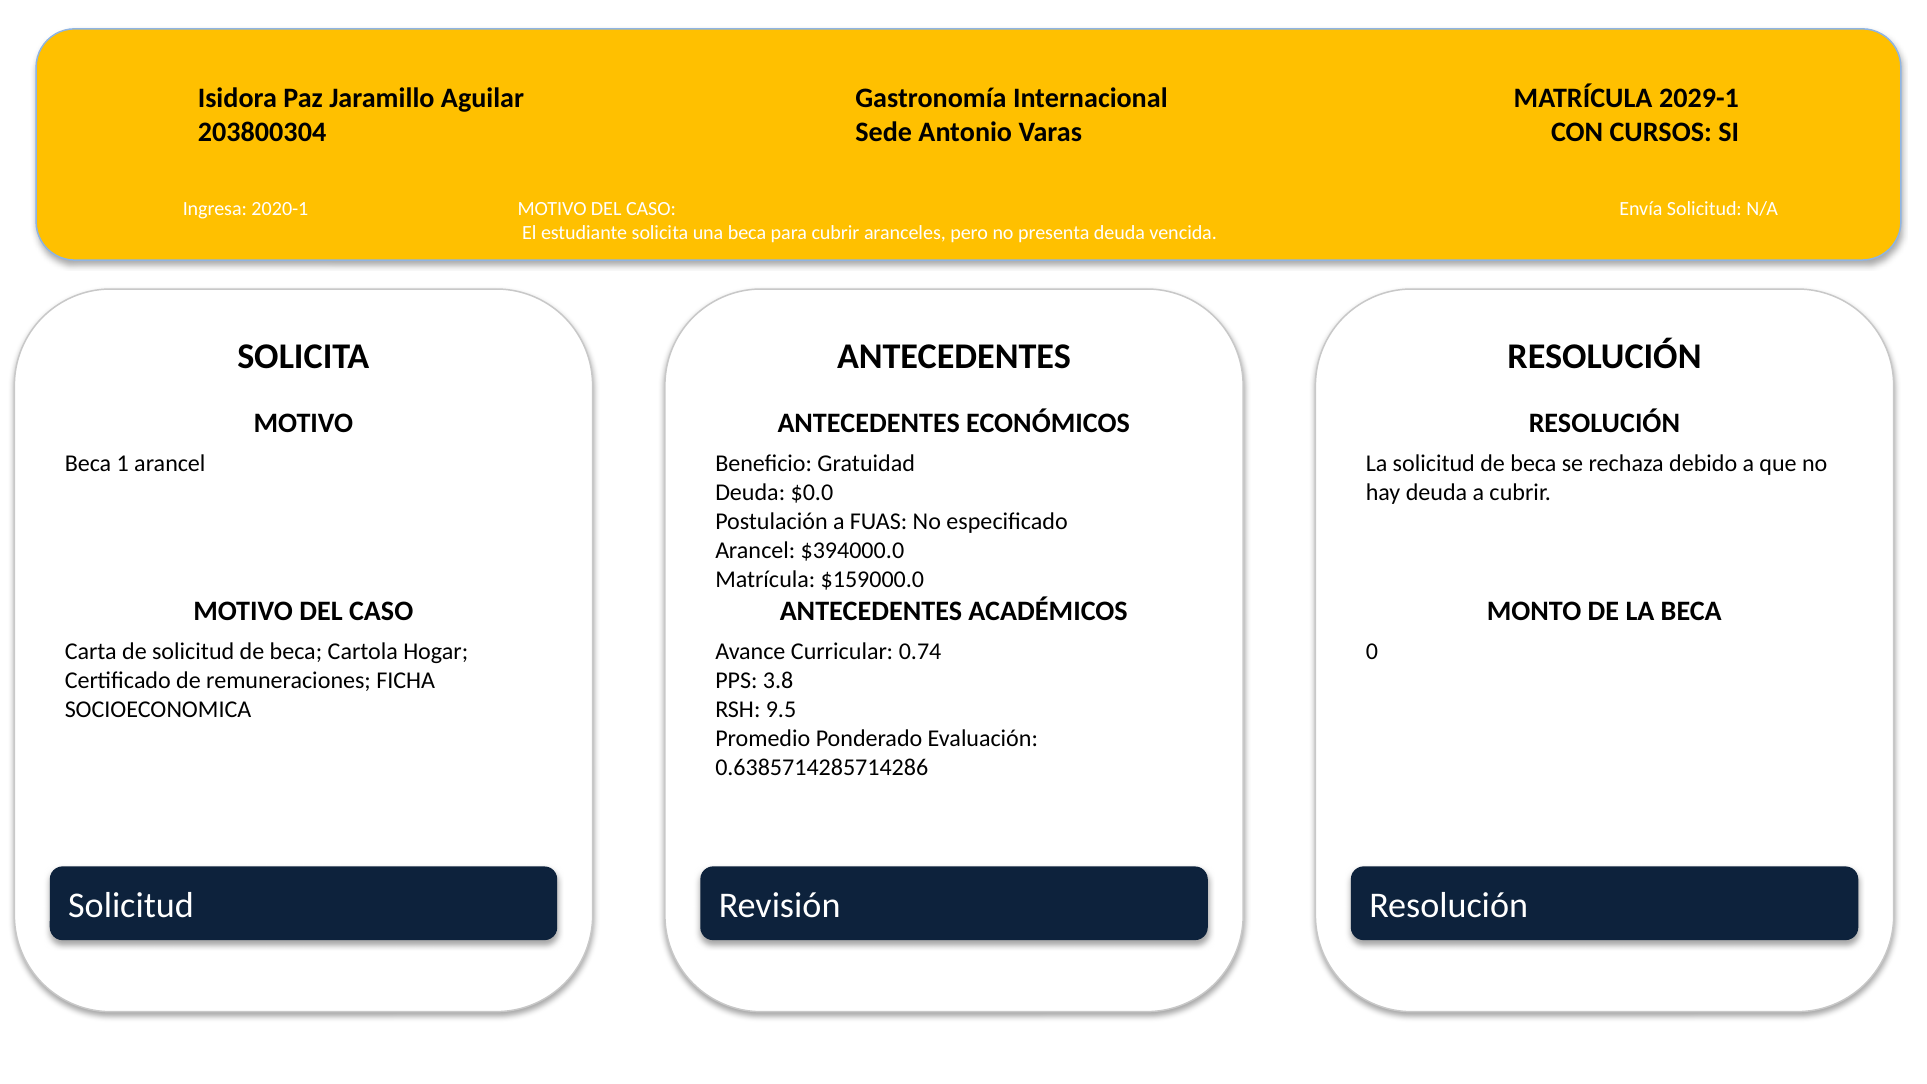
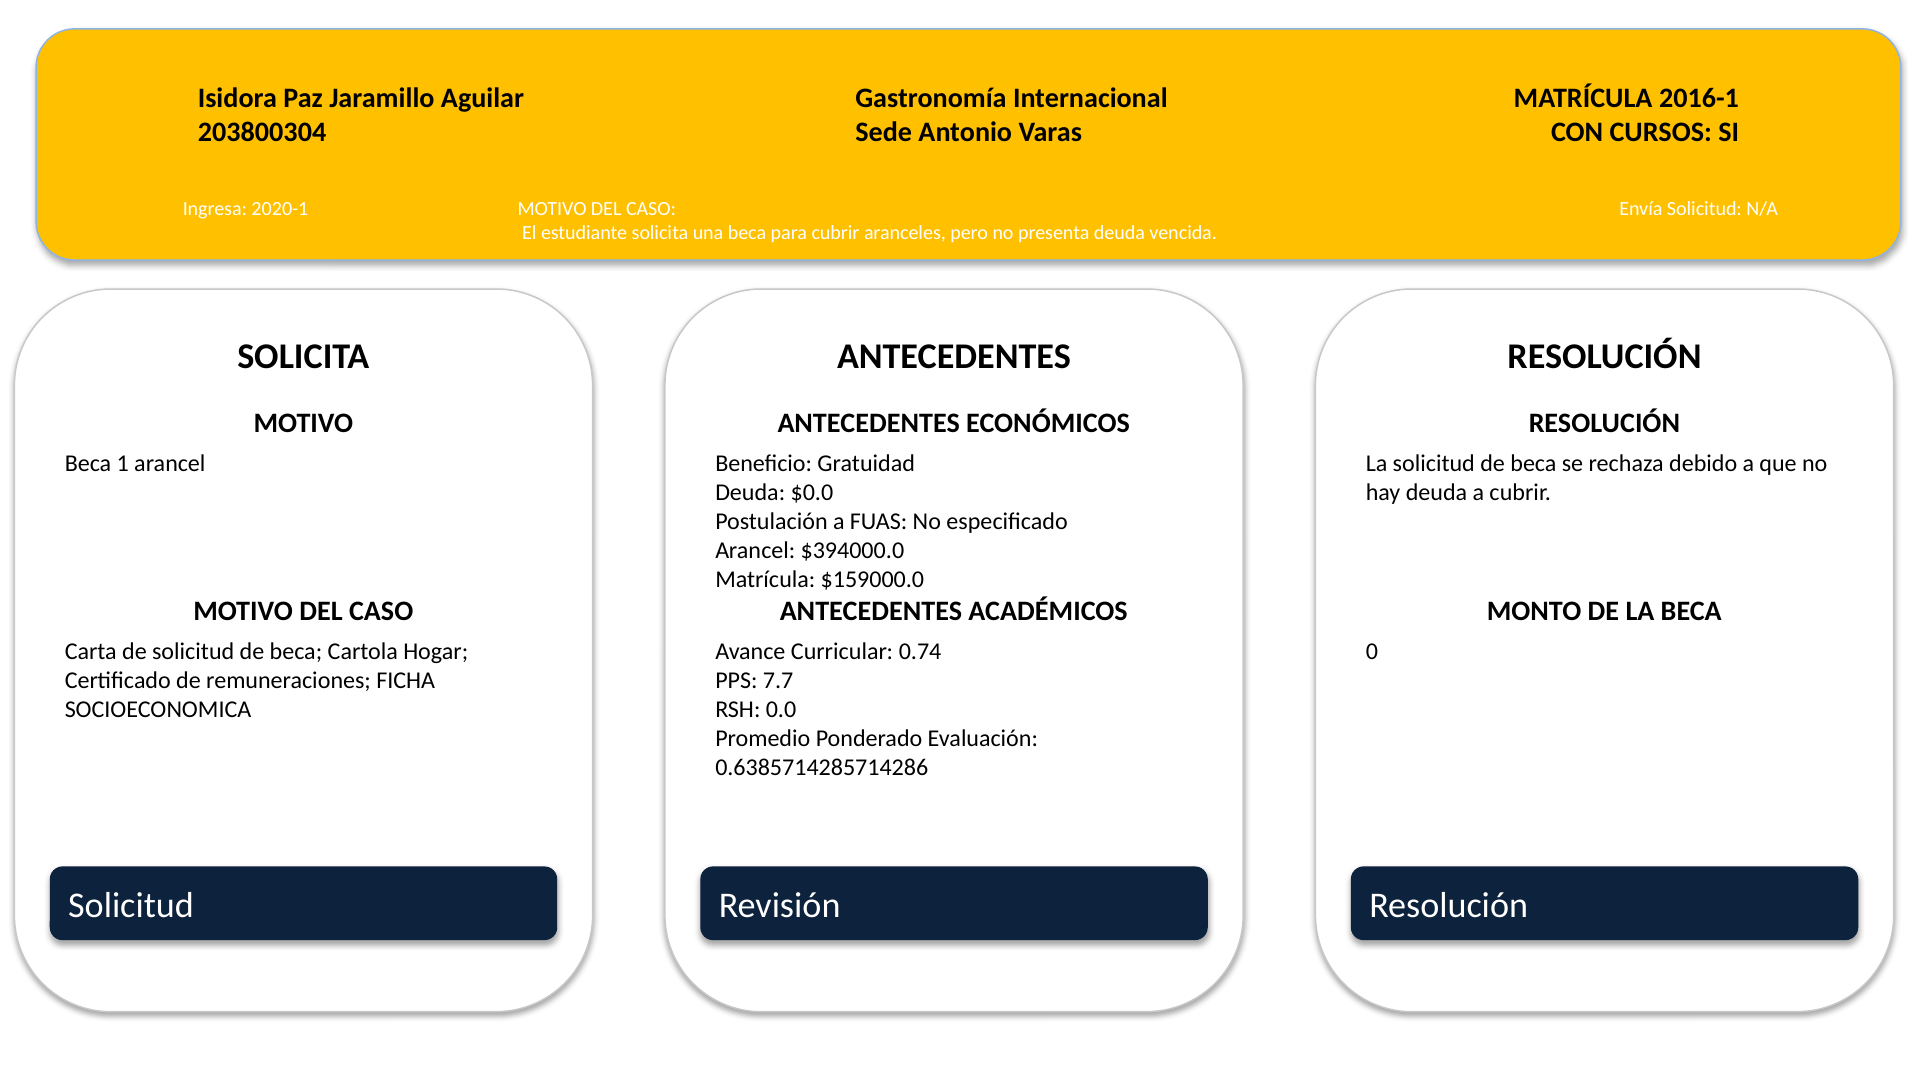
2029-1: 2029-1 -> 2016-1 (1699, 98)
3.8: 3.8 -> 7.7 (778, 681)
9.5: 9.5 -> 0.0 (781, 710)
